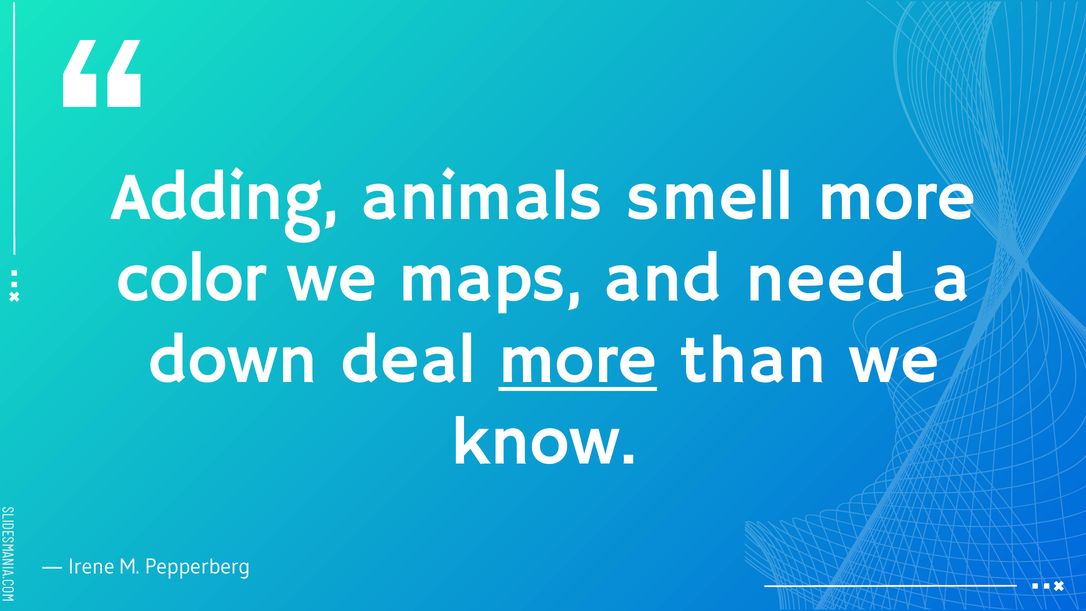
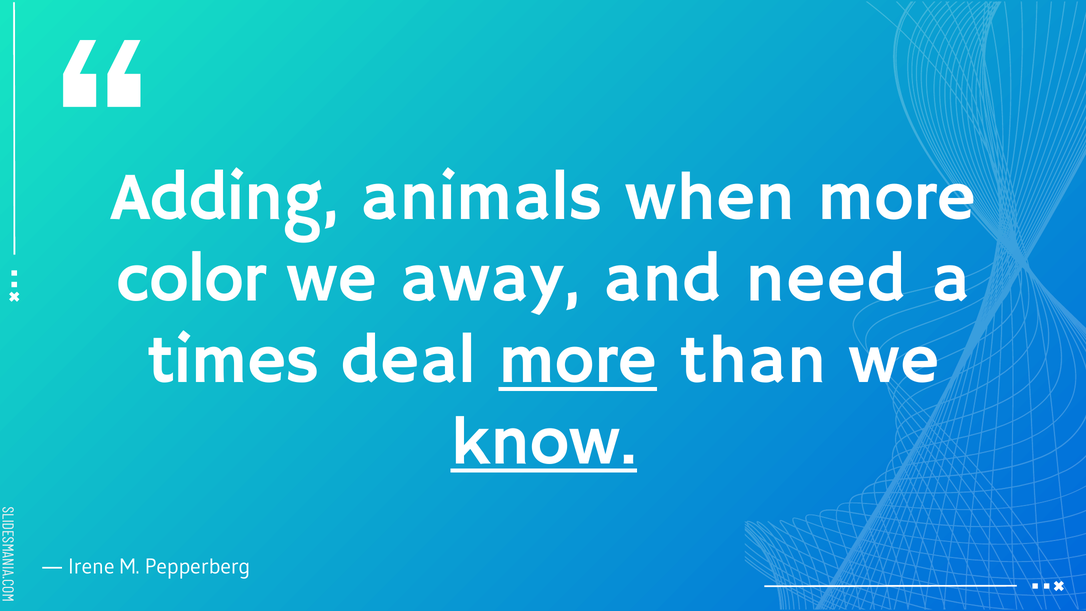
smell: smell -> when (710, 197)
maps: maps -> away (490, 278)
down: down -> times (233, 360)
know underline: none -> present (544, 441)
